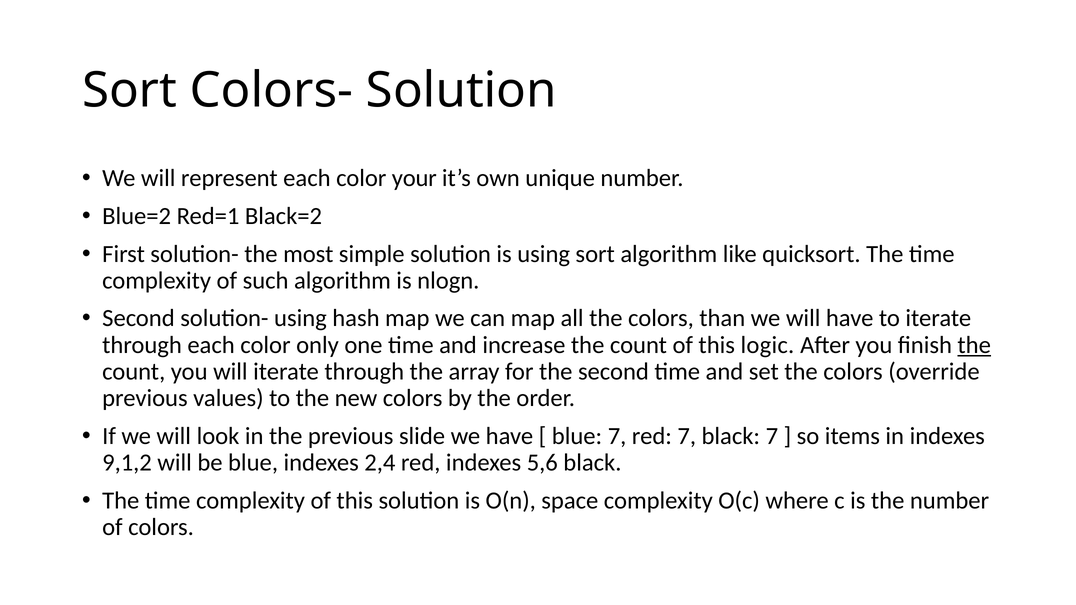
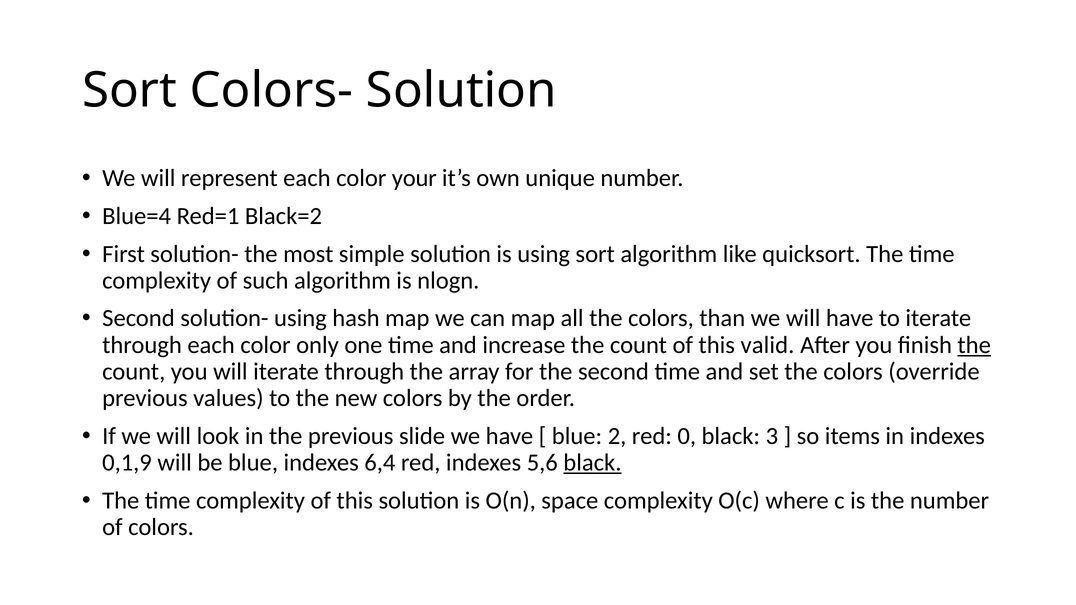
Blue=2: Blue=2 -> Blue=4 (137, 216)
logic: logic -> valid (767, 345)
blue 7: 7 -> 2 (617, 436)
red 7: 7 -> 0 (687, 436)
black 7: 7 -> 3 (772, 436)
9,1,2: 9,1,2 -> 0,1,9 (127, 463)
2,4: 2,4 -> 6,4 (380, 463)
black underline: none -> present (592, 463)
